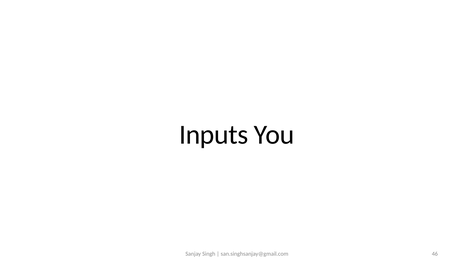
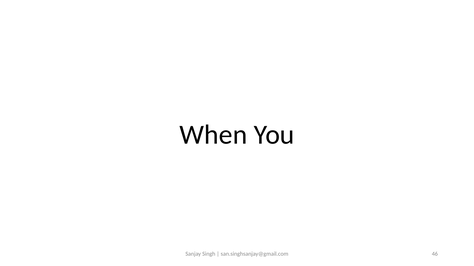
Inputs: Inputs -> When (213, 135)
